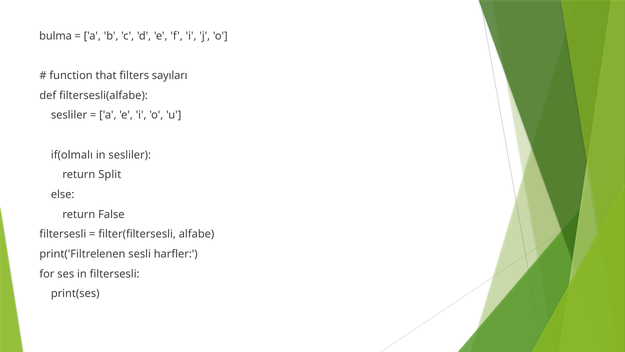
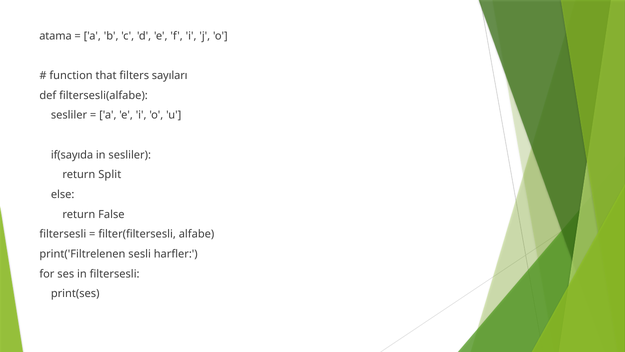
bulma: bulma -> atama (56, 36)
if(olmalı: if(olmalı -> if(sayıda (72, 155)
